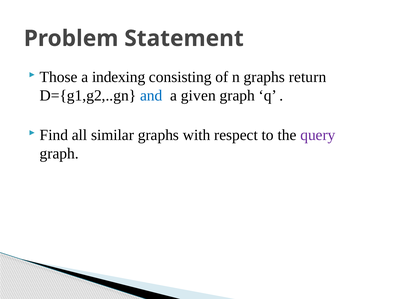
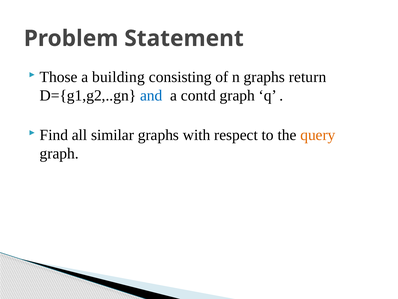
indexing: indexing -> building (118, 77)
given: given -> contd (198, 95)
query colour: purple -> orange (318, 135)
